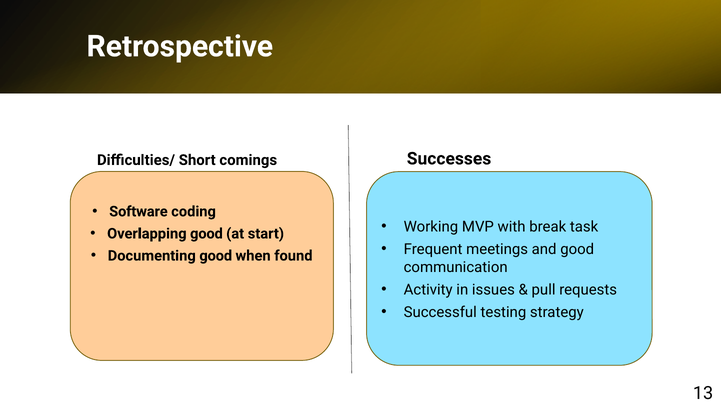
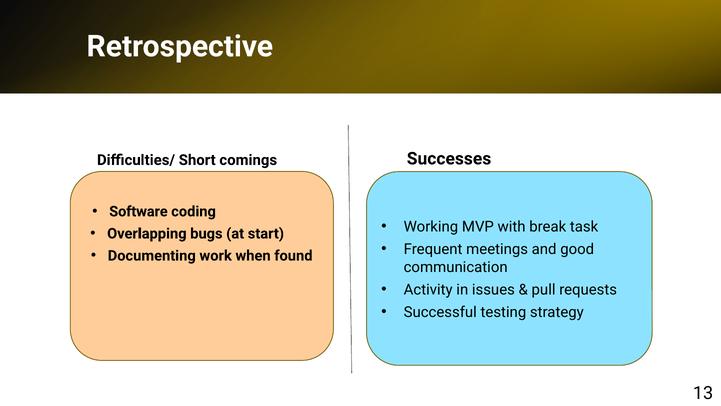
Overlapping good: good -> bugs (206, 233)
Documenting good: good -> work (216, 255)
